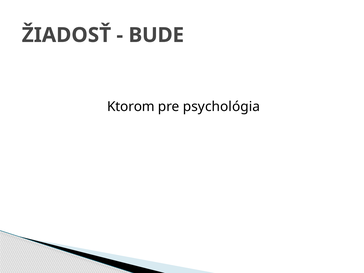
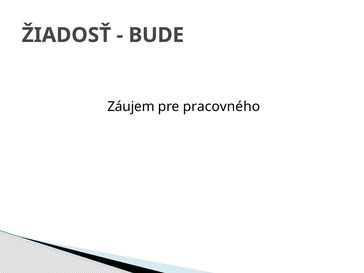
Ktorom: Ktorom -> Záujem (131, 107)
psychológia: psychológia -> pracovného (222, 107)
